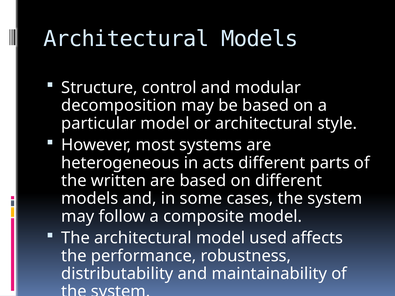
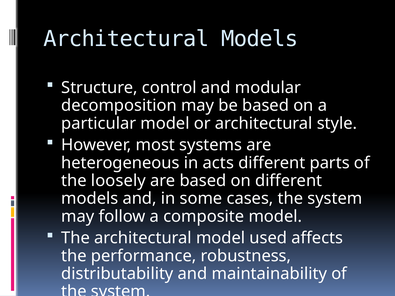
written: written -> loosely (118, 181)
